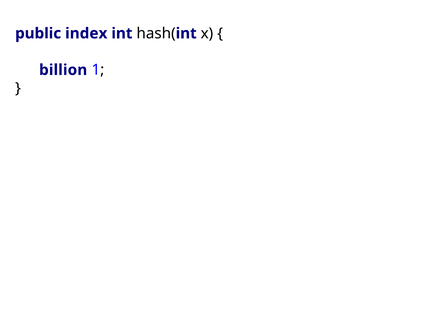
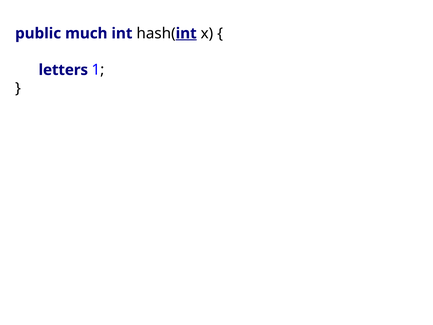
index: index -> much (86, 33)
int underline: none -> present (186, 33)
billion: billion -> letters (63, 70)
